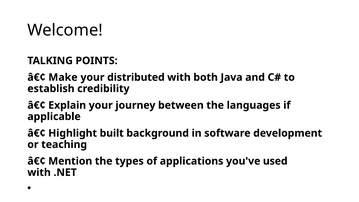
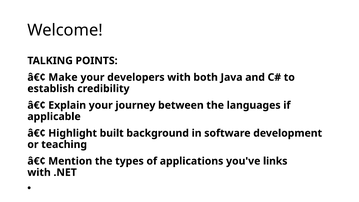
distributed: distributed -> developers (136, 77)
used: used -> links (275, 161)
